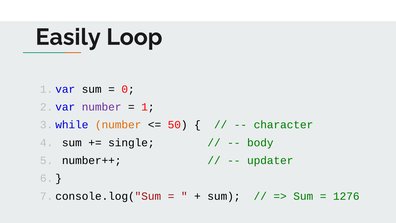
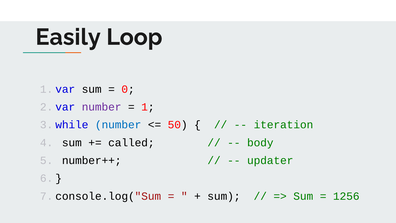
number colour: orange -> blue (118, 125)
character: character -> iteration (283, 125)
single: single -> called (131, 143)
1276: 1276 -> 1256 (346, 196)
